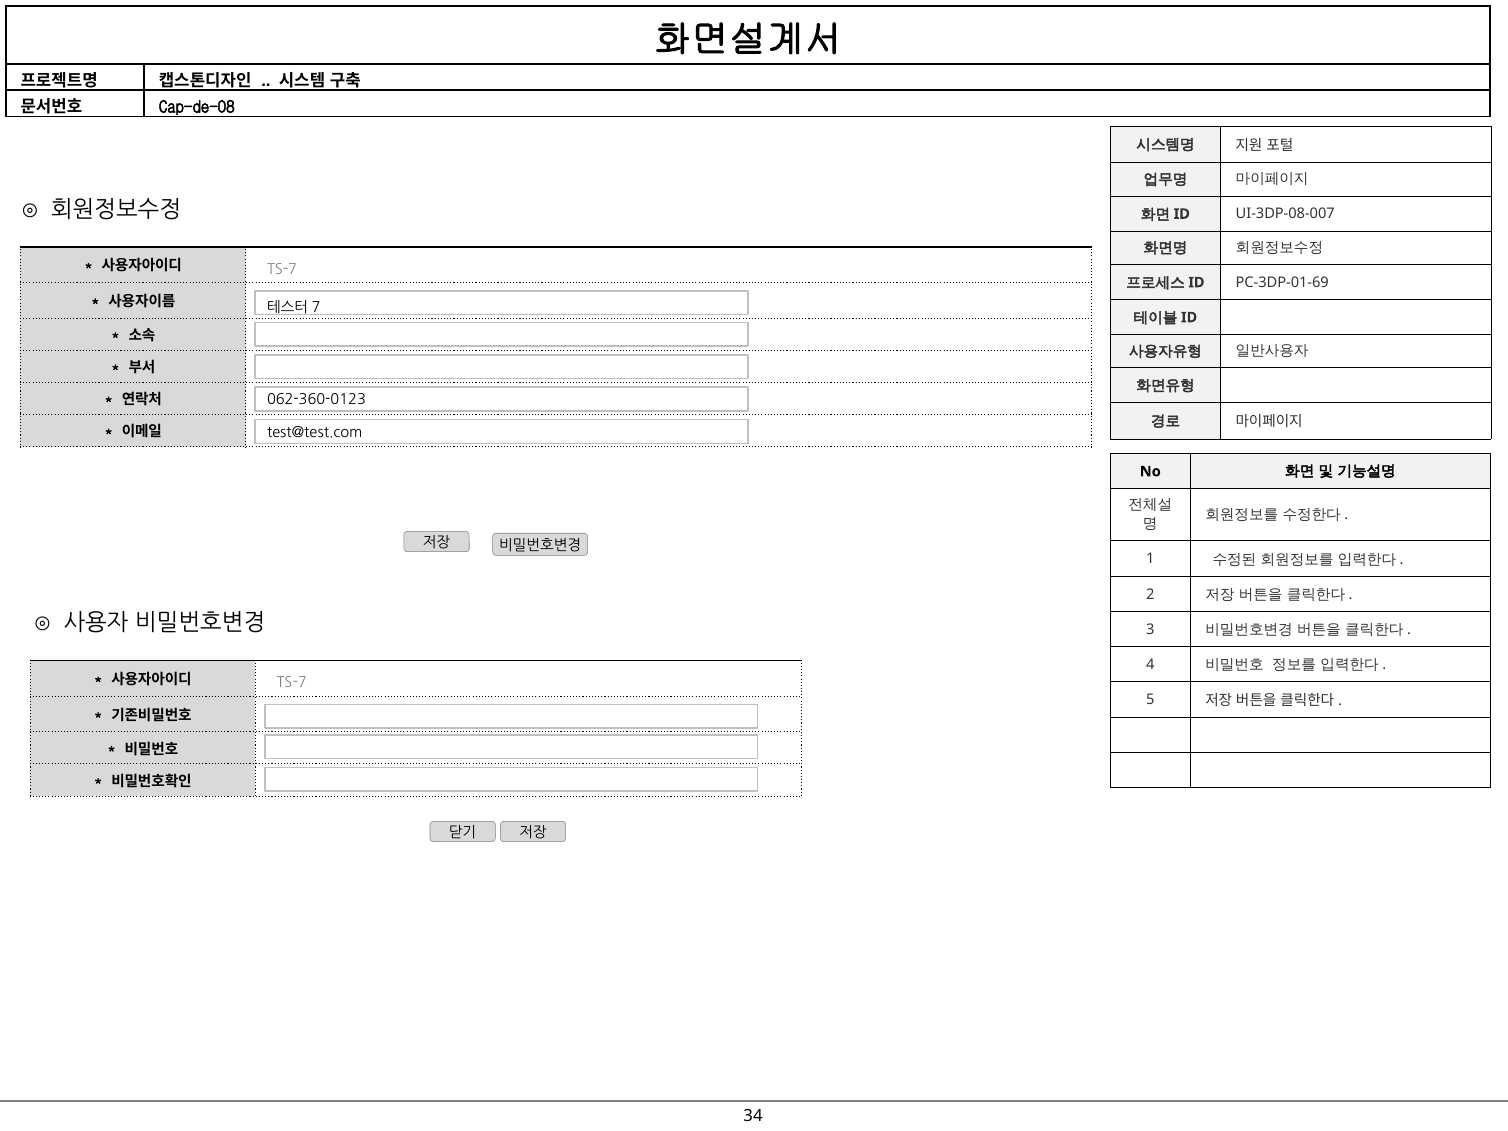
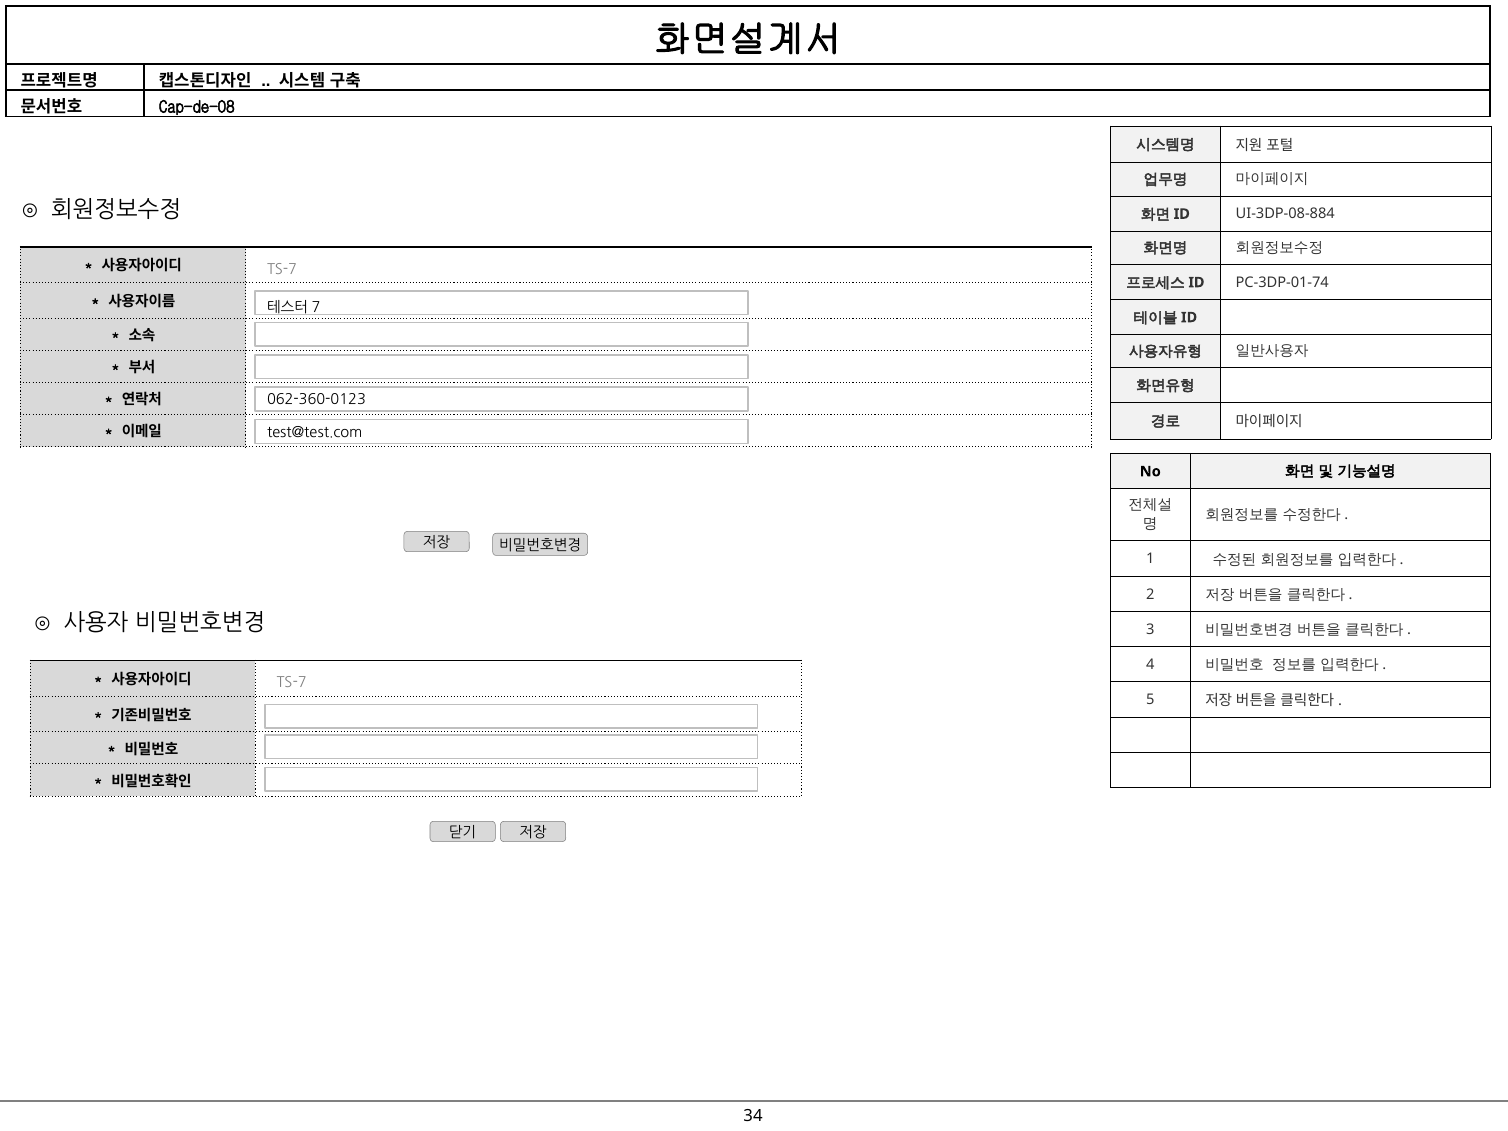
UI-3DP-08-007: UI-3DP-08-007 -> UI-3DP-08-884 (1285, 214)
PC-3DP-01-69: PC-3DP-01-69 -> PC-3DP-01-74 (1282, 282)
